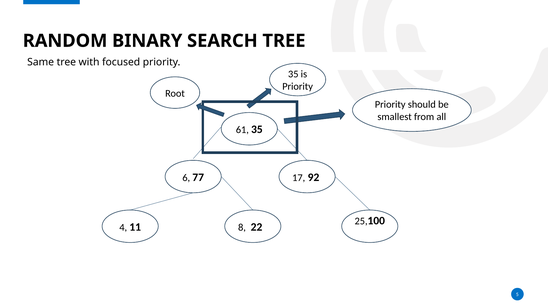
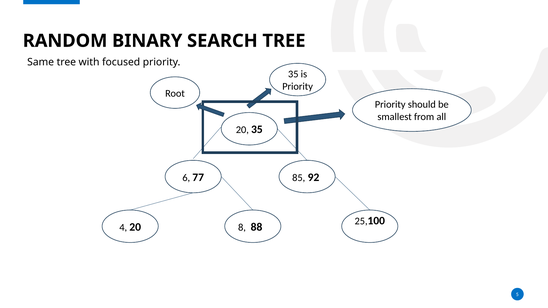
61: 61 -> 20 (242, 130)
17: 17 -> 85 (299, 178)
4 11: 11 -> 20 (135, 227)
22: 22 -> 88 (257, 227)
